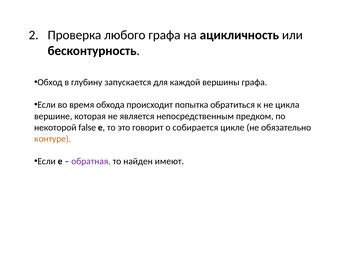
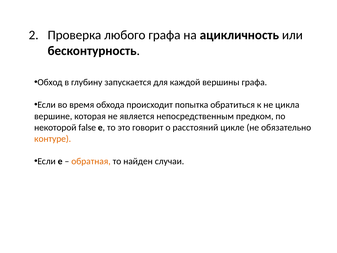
собирается: собирается -> расстояний (195, 127)
обратная colour: purple -> orange (91, 161)
имеют: имеют -> случаи (169, 161)
